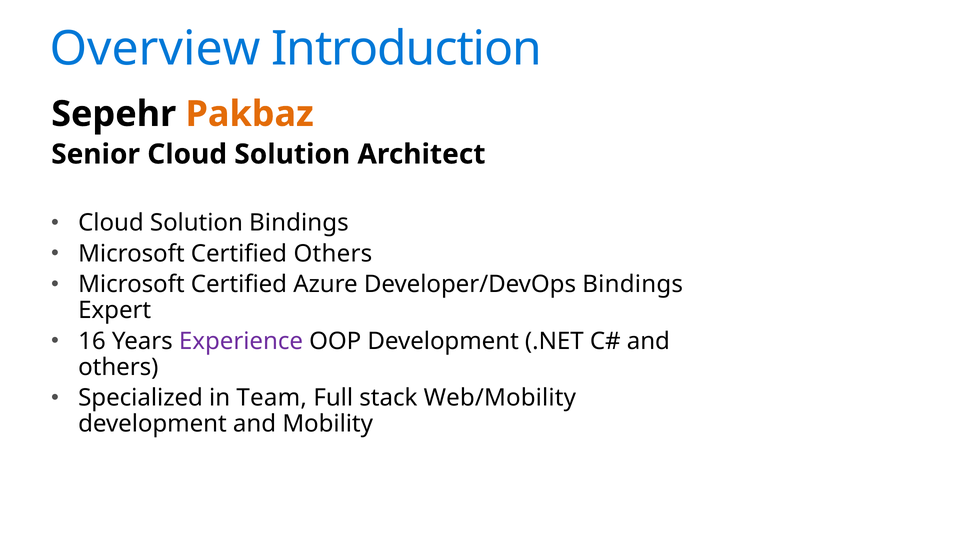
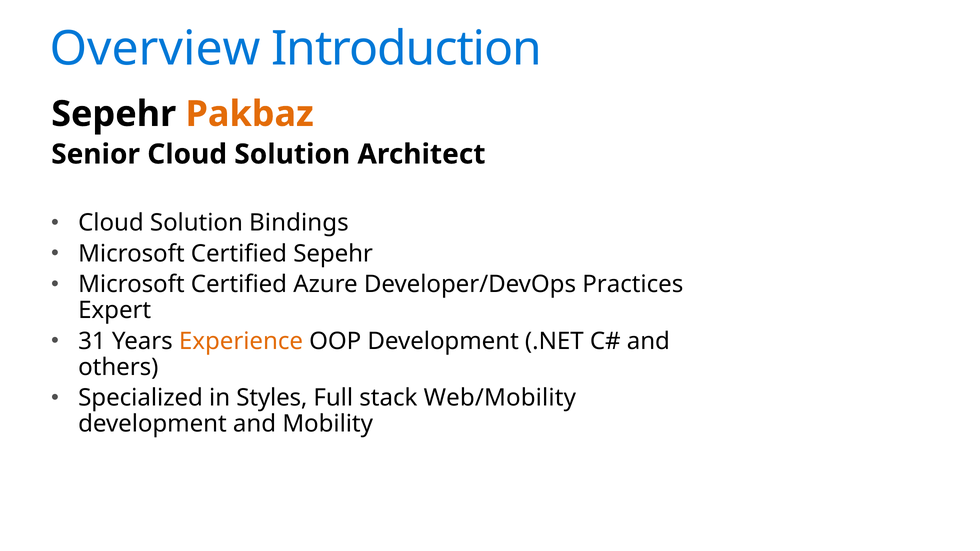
Certified Others: Others -> Sepehr (333, 254)
Developer/DevOps Bindings: Bindings -> Practices (633, 285)
16: 16 -> 31 (92, 341)
Experience colour: purple -> orange (241, 341)
Team: Team -> Styles (272, 398)
